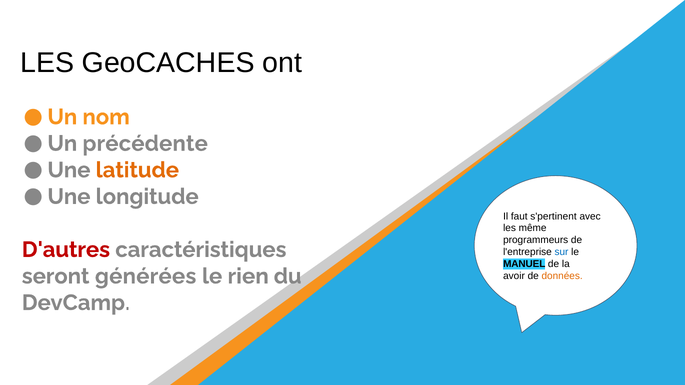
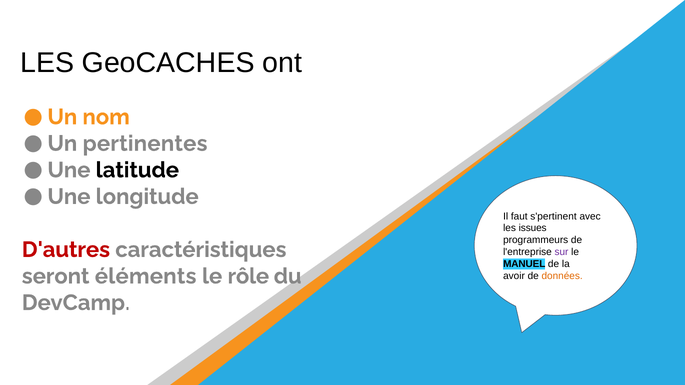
précédente: précédente -> pertinentes (145, 144)
latitude colour: orange -> black (137, 170)
même: même -> issues (533, 228)
sur colour: blue -> purple (561, 252)
générées: générées -> éléments (146, 276)
rien: rien -> rôle (248, 276)
